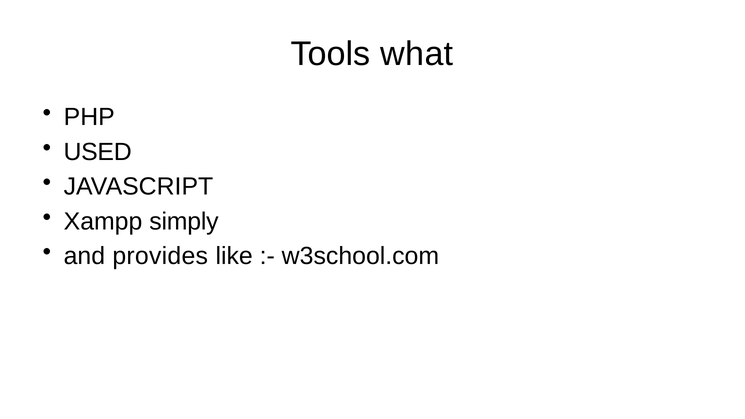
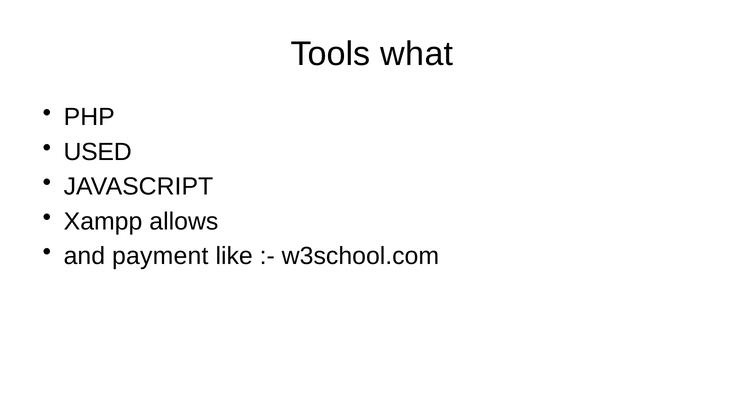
simply: simply -> allows (184, 222)
provides: provides -> payment (160, 256)
